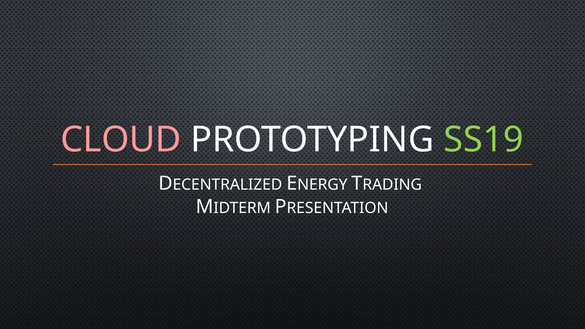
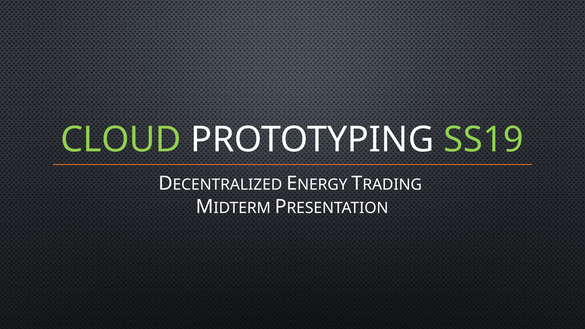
CLOUD colour: pink -> light green (121, 140)
